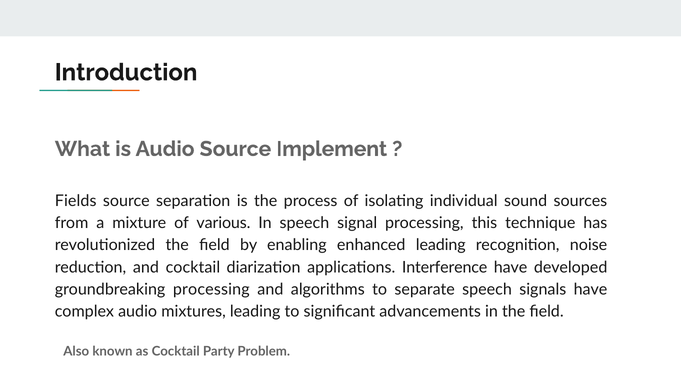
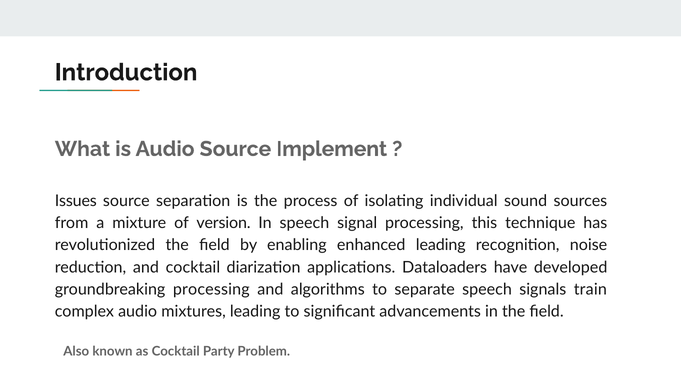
Fields: Fields -> Issues (76, 201)
various: various -> version (224, 223)
Interference: Interference -> Dataloaders (445, 267)
signals have: have -> train (590, 289)
